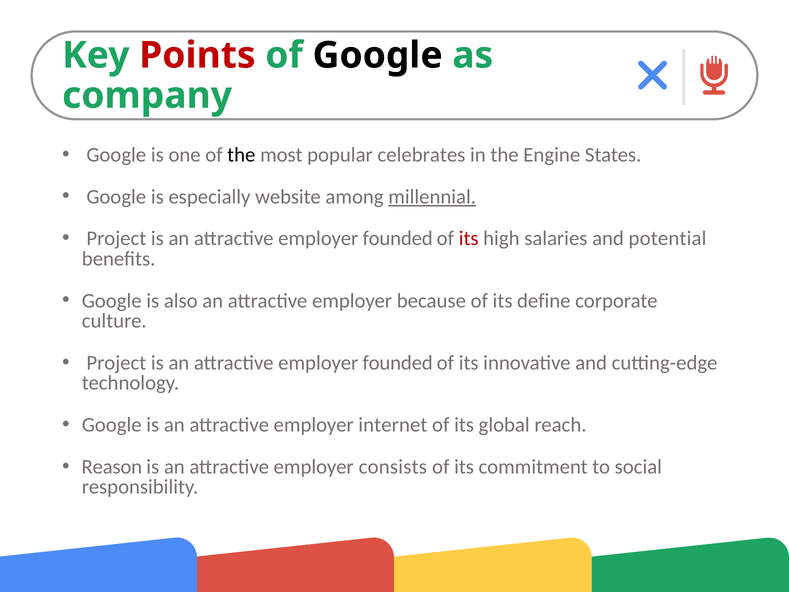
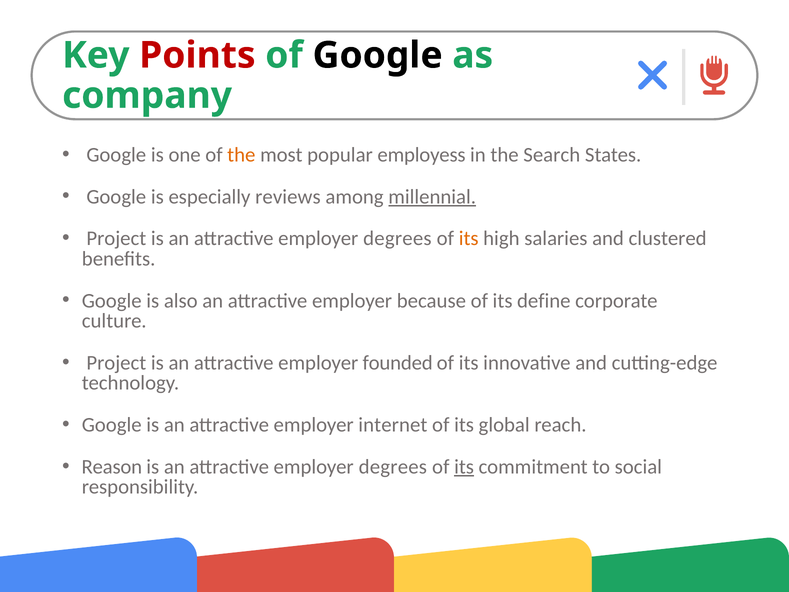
the colour: black -> orange (241, 155)
celebrates: celebrates -> employess (422, 155)
Engine: Engine -> Search (552, 155)
website: website -> reviews (288, 197)
founded: founded -> degrees (397, 238)
its colour: red -> orange (469, 238)
potential: potential -> clustered (668, 238)
consists: consists -> degrees (393, 467)
its underline: none -> present (464, 467)
